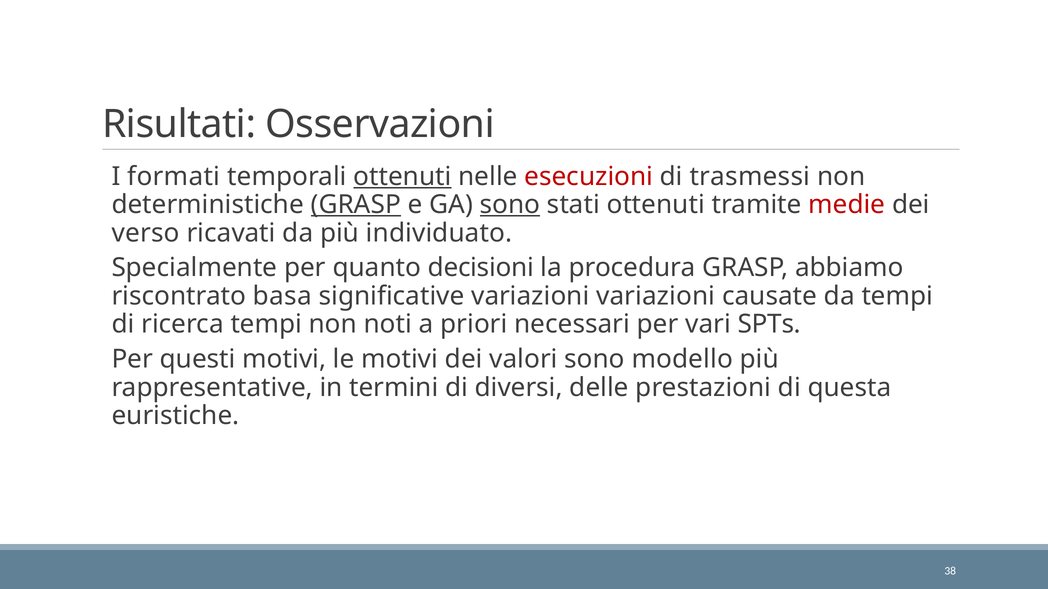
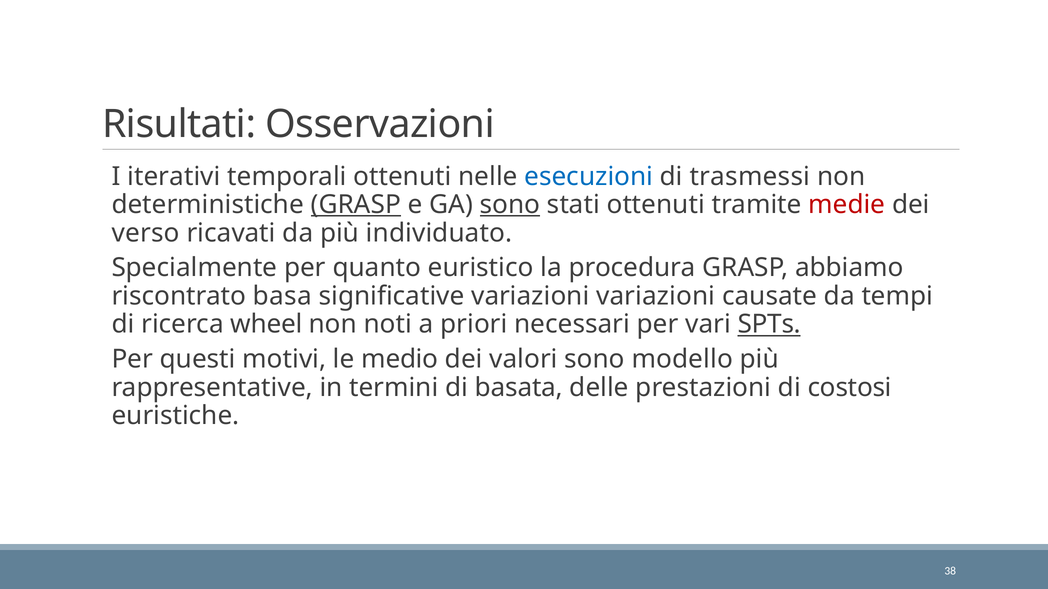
formati: formati -> iterativi (174, 177)
ottenuti underline: present -> none (402, 177)
esecuzioni colour: red -> blue (589, 177)
decisioni: decisioni -> euristico (481, 268)
ricerca tempi: tempi -> wheel (266, 325)
SPTs underline: none -> present (769, 325)
le motivi: motivi -> medio (400, 359)
diversi: diversi -> basata (519, 388)
questa: questa -> costosi (850, 388)
